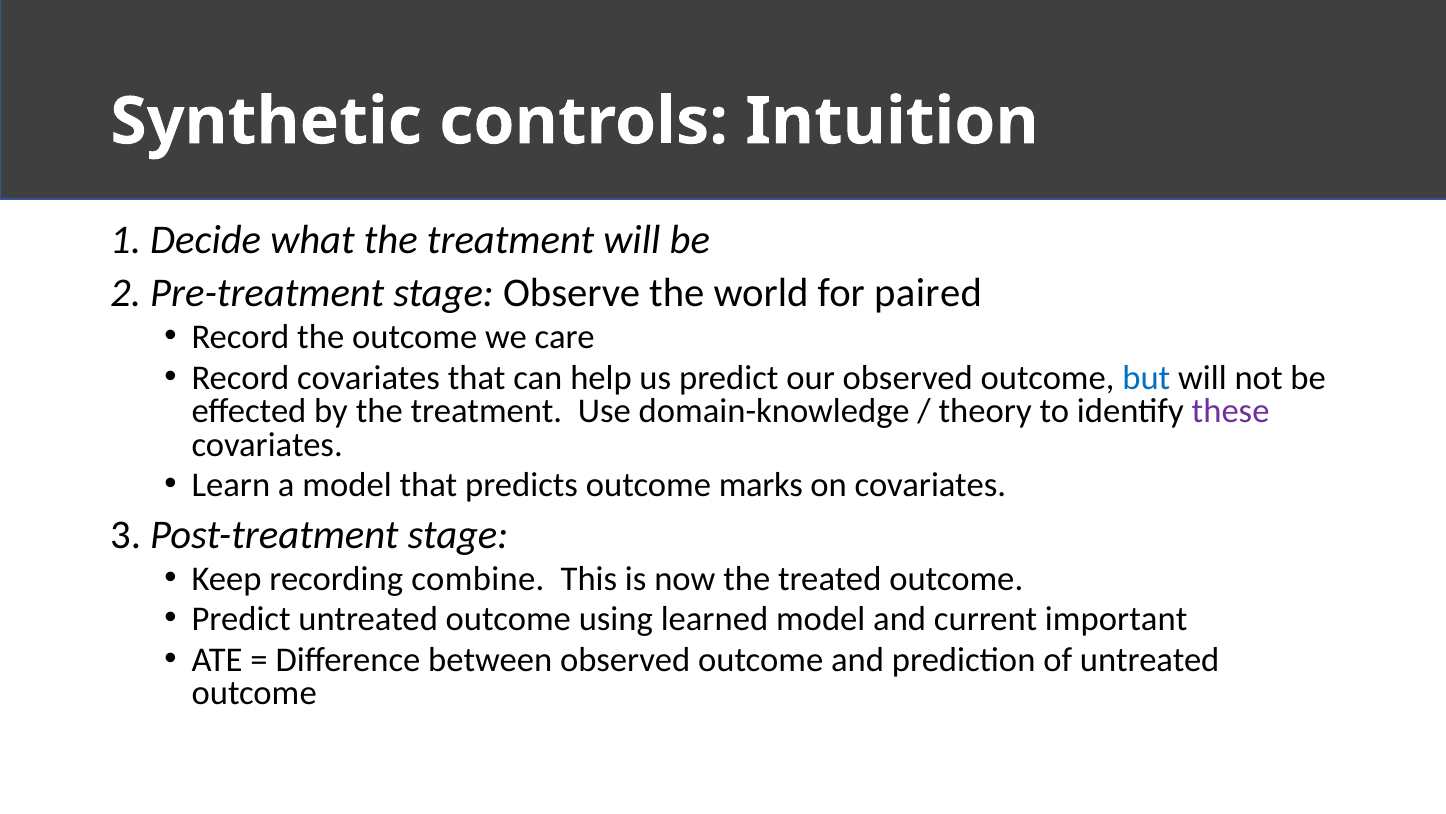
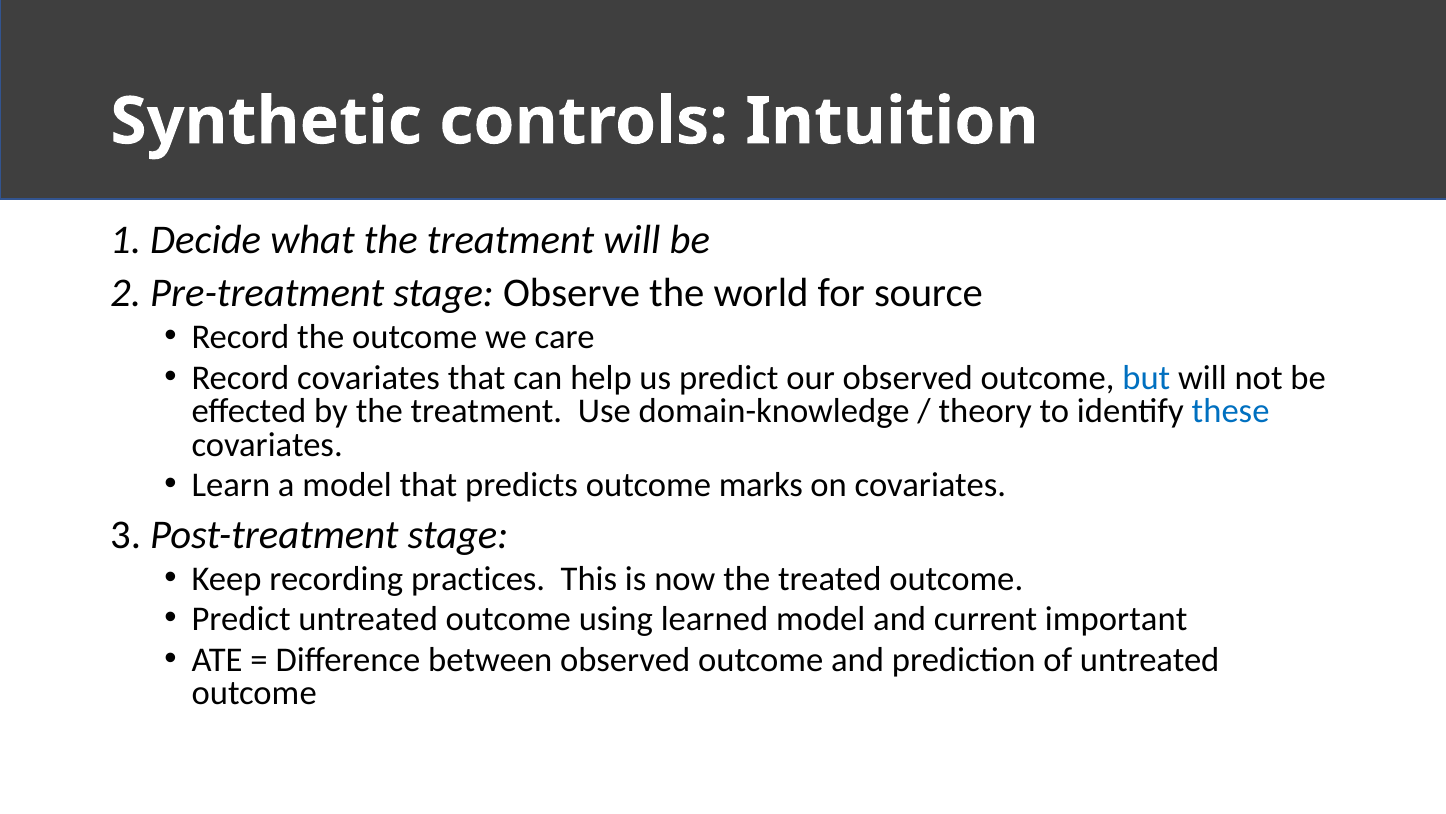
paired: paired -> source (928, 293)
these colour: purple -> blue (1231, 411)
combine: combine -> practices (478, 578)
